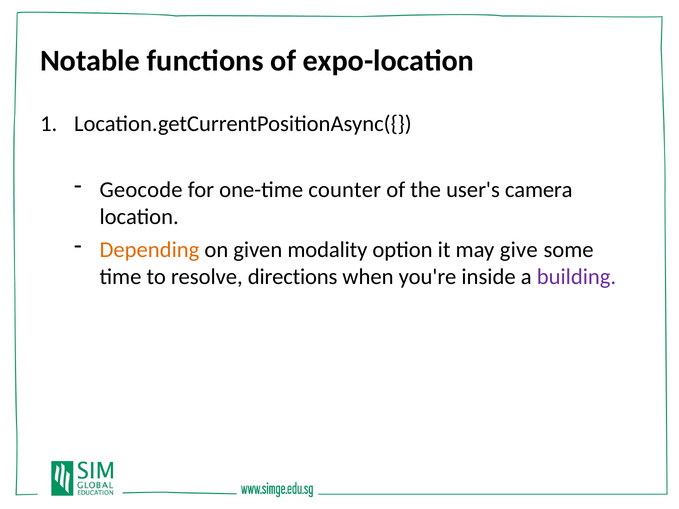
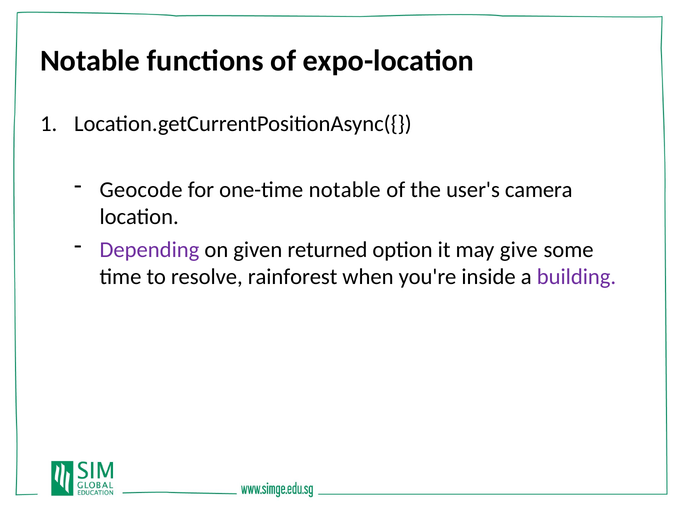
one-time counter: counter -> notable (345, 190)
Depending colour: orange -> purple (149, 250)
modality: modality -> returned (327, 250)
directions: directions -> rainforest (293, 277)
